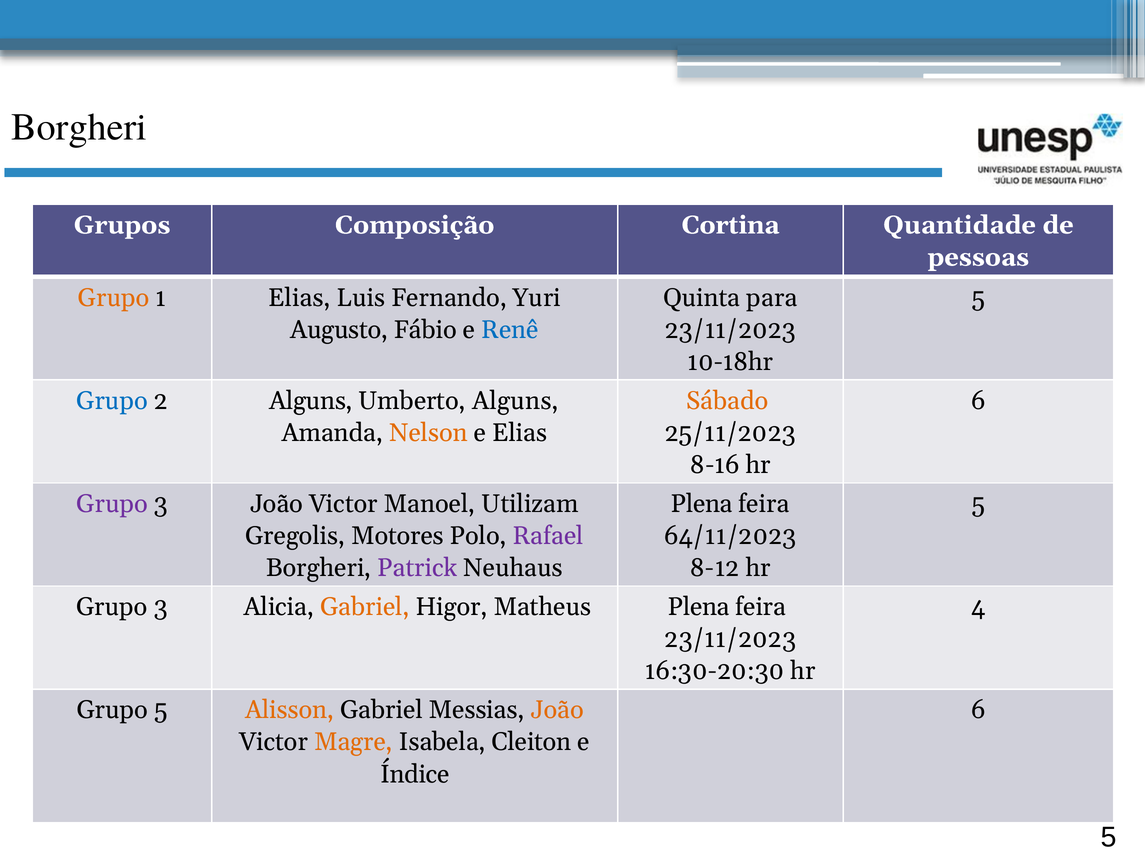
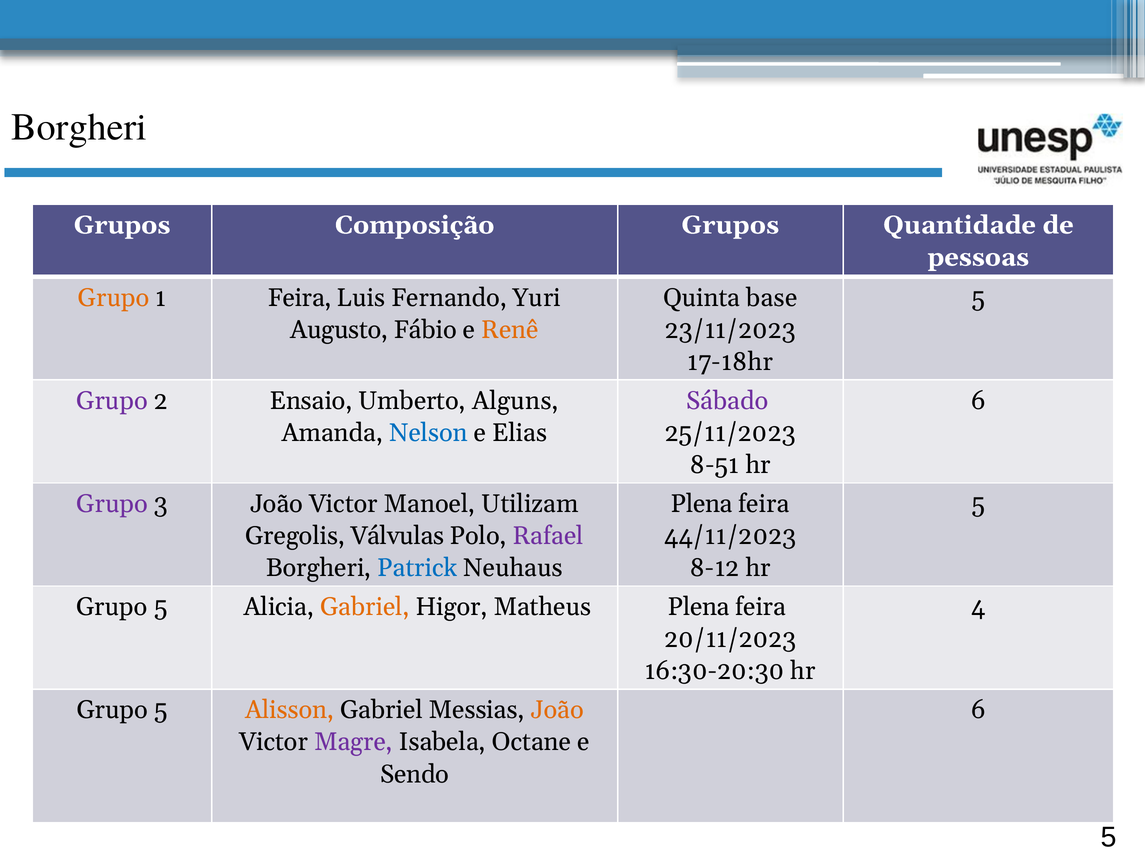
Composição Cortina: Cortina -> Grupos (730, 225)
1 Elias: Elias -> Feira (300, 298)
para: para -> base (772, 298)
Renê colour: blue -> orange (510, 330)
10-18hr: 10-18hr -> 17-18hr (730, 362)
Grupo colour: blue -> purple (112, 401)
2 Alguns: Alguns -> Ensaio (311, 401)
Sábado colour: orange -> purple (727, 401)
Nelson colour: orange -> blue (428, 433)
8-16: 8-16 -> 8-51 (715, 465)
Motores: Motores -> Válvulas (398, 536)
64/11/2023: 64/11/2023 -> 44/11/2023 (730, 536)
Patrick colour: purple -> blue (417, 568)
3: 3 -> 5 (161, 607)
23/11/2023: 23/11/2023 -> 20/11/2023 (730, 639)
Magre colour: orange -> purple (353, 742)
Cleiton: Cleiton -> Octane (531, 742)
Índice: Índice -> Sendo (415, 774)
